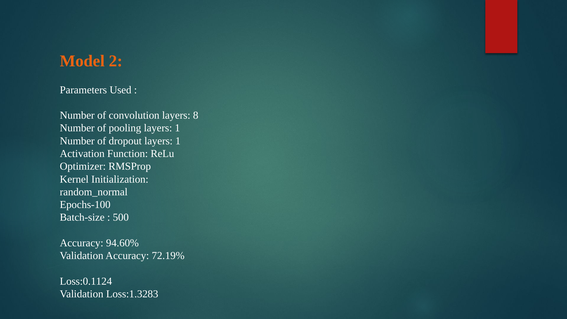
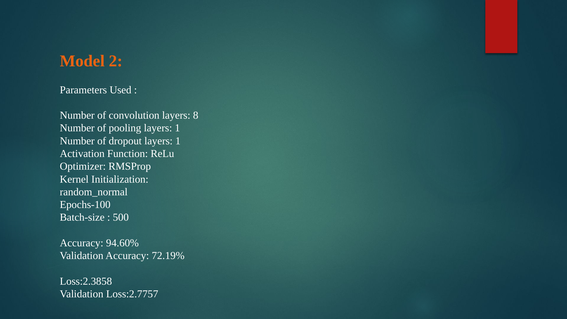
Loss:0.1124: Loss:0.1124 -> Loss:2.3858 (86, 281)
Loss:1.3283: Loss:1.3283 -> Loss:2.7757 (132, 294)
